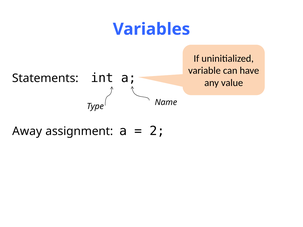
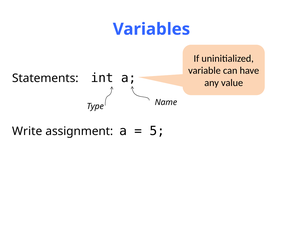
Away: Away -> Write (27, 131)
2: 2 -> 5 (157, 131)
